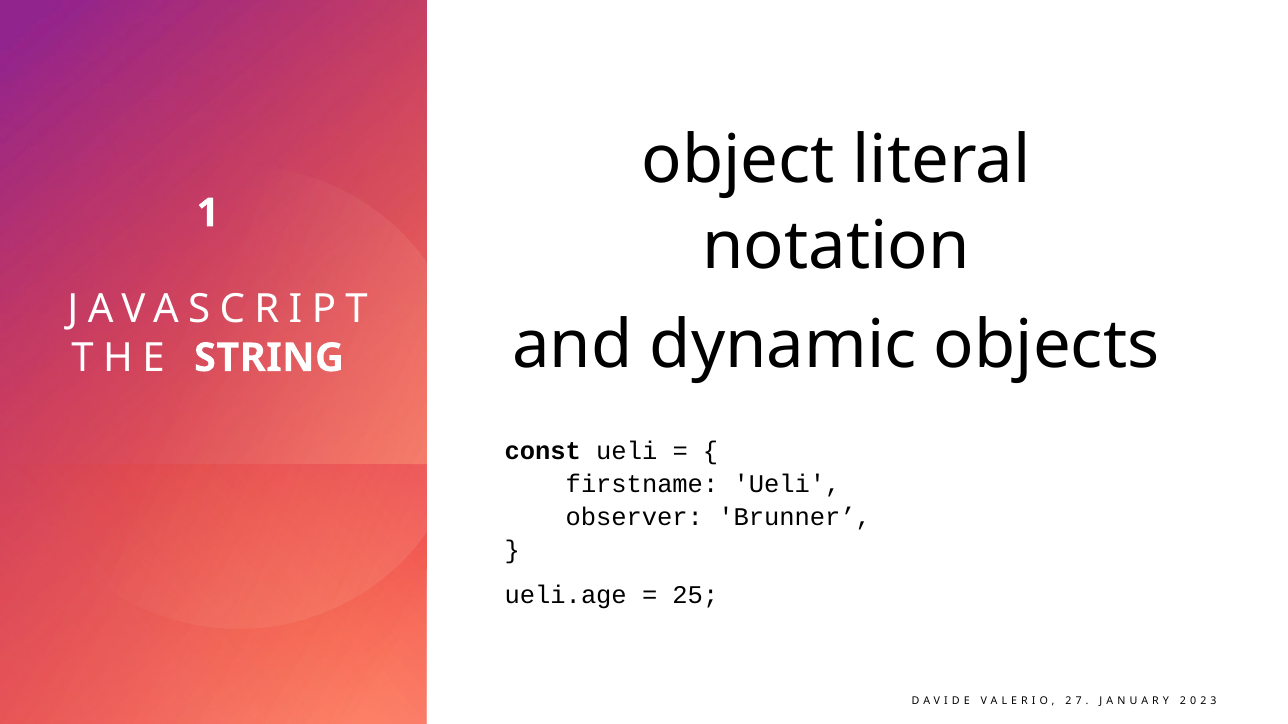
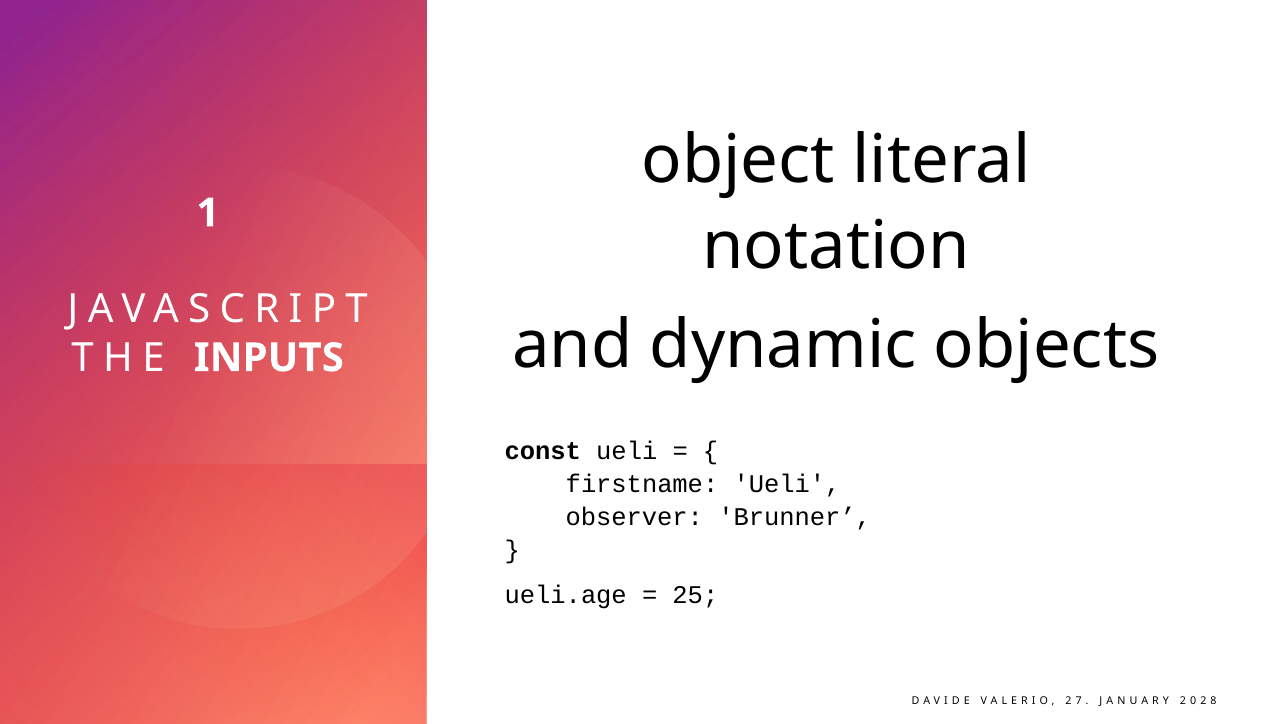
STRING: STRING -> INPUTS (269, 358)
3: 3 -> 8 (1214, 702)
